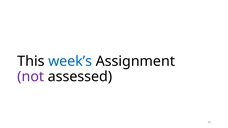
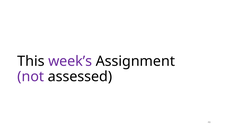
week’s colour: blue -> purple (70, 61)
